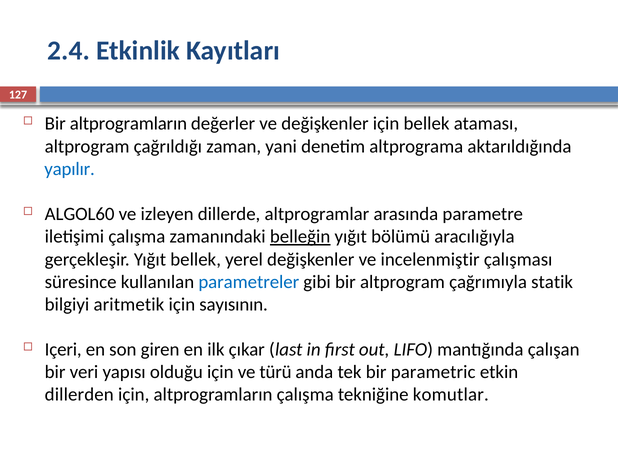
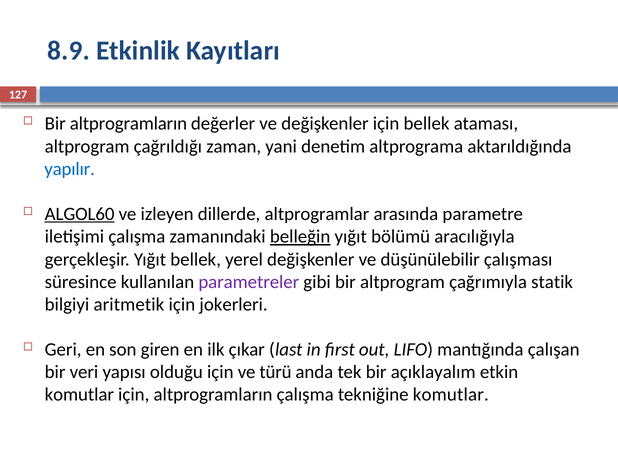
2.4: 2.4 -> 8.9 (69, 51)
ALGOL60 underline: none -> present (80, 214)
incelenmiştir: incelenmiştir -> düşünülebilir (430, 260)
parametreler colour: blue -> purple (249, 282)
sayısının: sayısının -> jokerleri (234, 305)
Içeri: Içeri -> Geri (63, 350)
parametric: parametric -> açıklayalım (433, 373)
dillerden: dillerden -> komutlar (79, 395)
